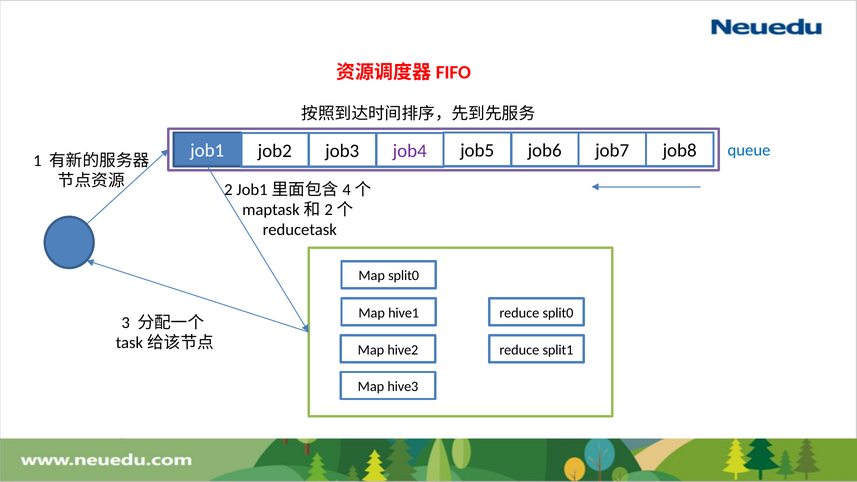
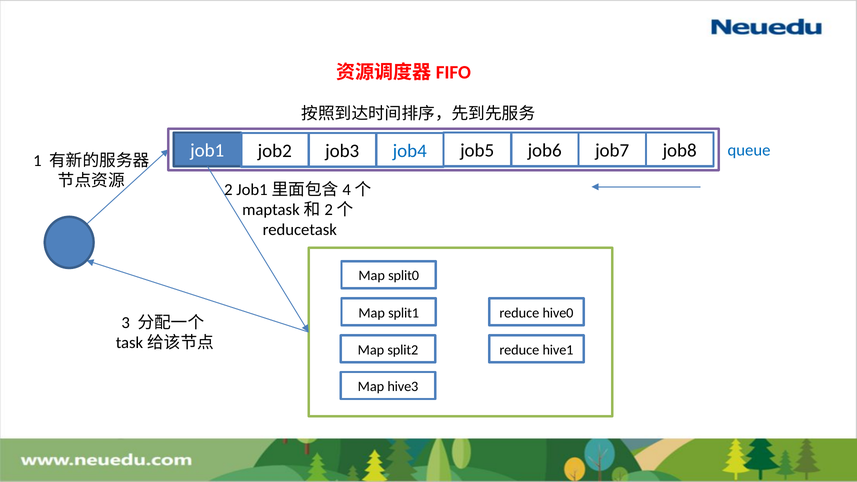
job4 colour: purple -> blue (410, 151)
hive1: hive1 -> split1 (404, 313)
reduce split0: split0 -> hive0 (558, 313)
hive2: hive2 -> split2 (403, 350)
split1: split1 -> hive1 (558, 350)
